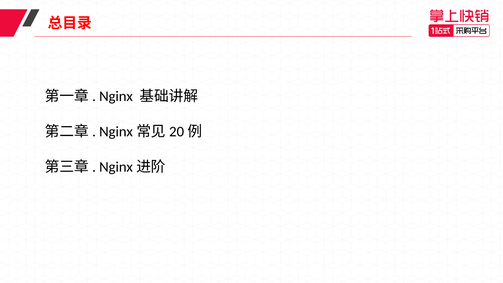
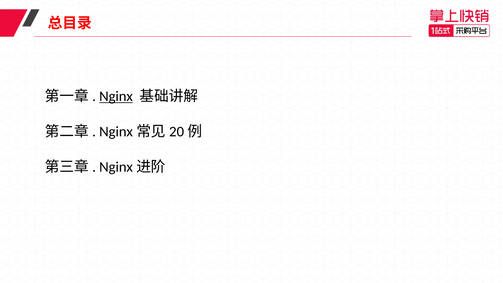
Nginx underline: none -> present (116, 96)
